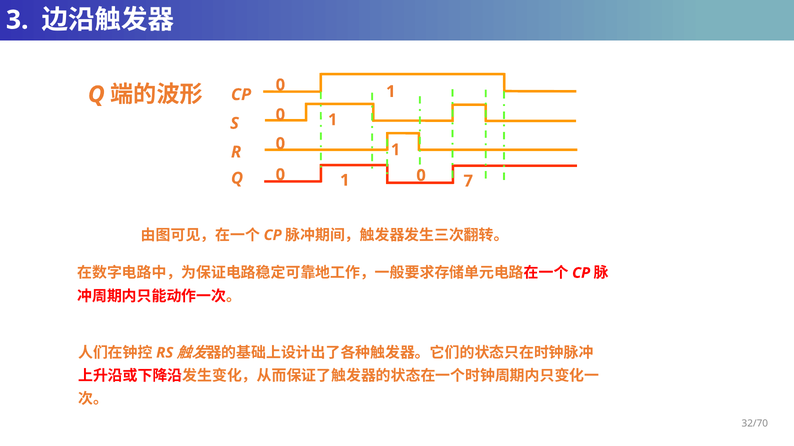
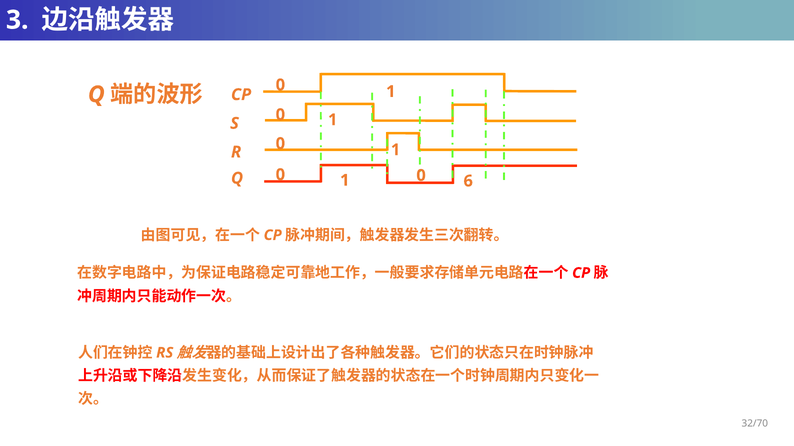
7: 7 -> 6 (468, 181)
